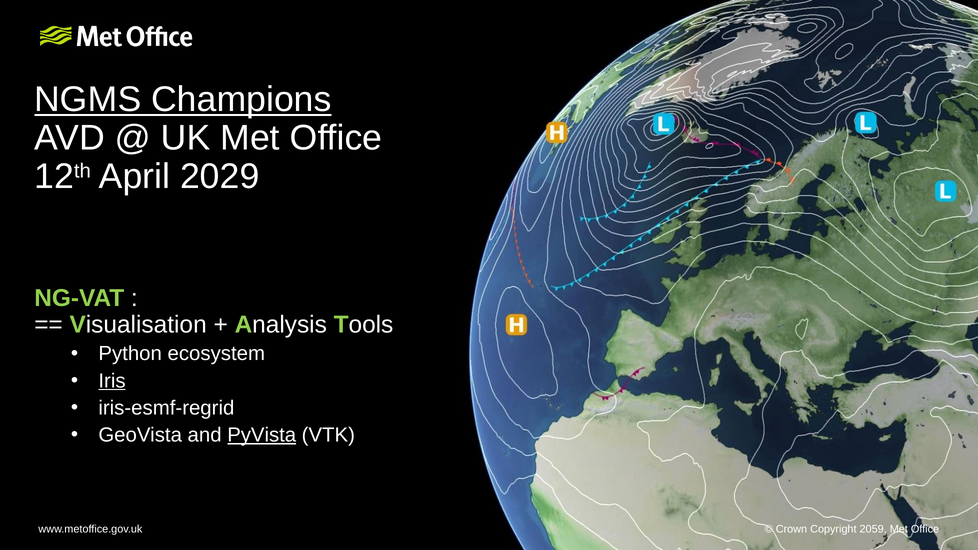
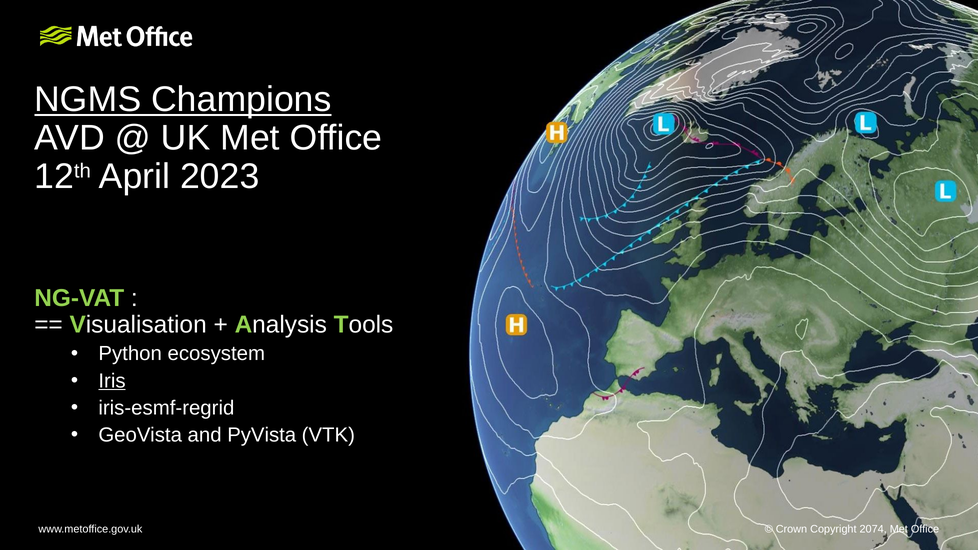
2029: 2029 -> 2023 (220, 177)
PyVista underline: present -> none (262, 435)
2059: 2059 -> 2074 (873, 529)
